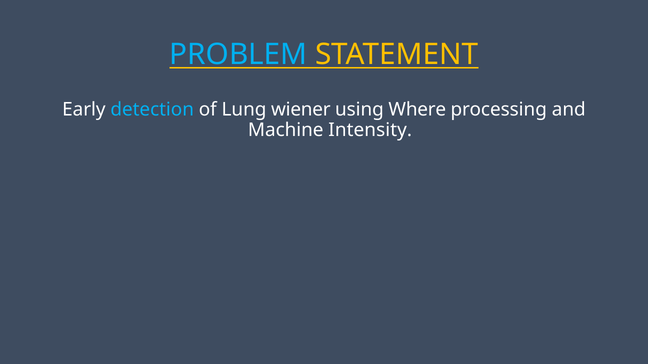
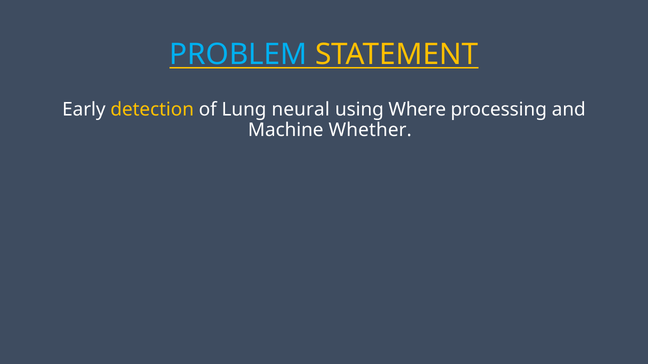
detection colour: light blue -> yellow (152, 110)
wiener: wiener -> neural (301, 110)
Intensity: Intensity -> Whether (370, 130)
